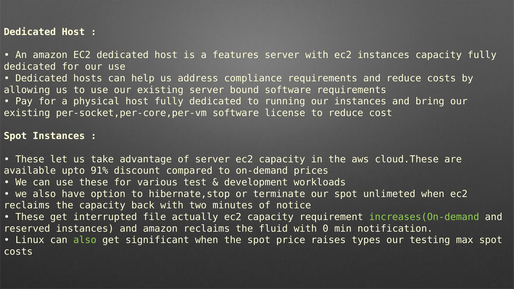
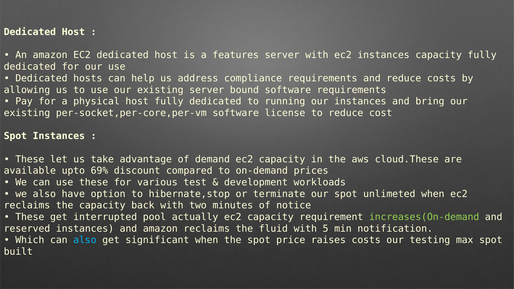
of server: server -> demand (212, 159)
91%: 91% -> 69% (99, 171)
file: file -> pool (154, 217)
0: 0 -> 5 (326, 229)
Linux: Linux -> Which (30, 240)
also colour: light green -> light blue (85, 240)
raises types: types -> costs (366, 240)
costs: costs -> built (18, 252)
